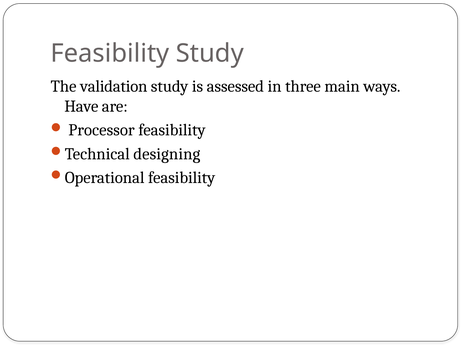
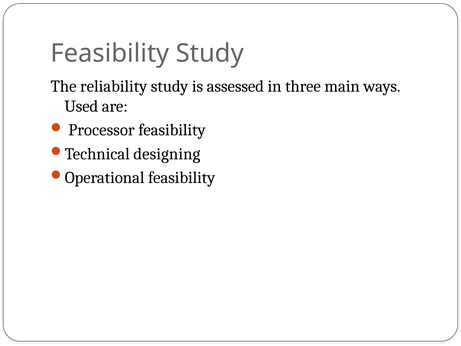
validation: validation -> reliability (114, 86)
Have: Have -> Used (81, 106)
